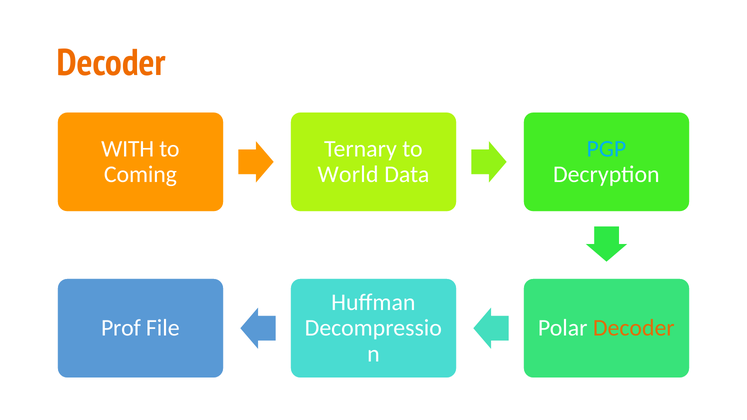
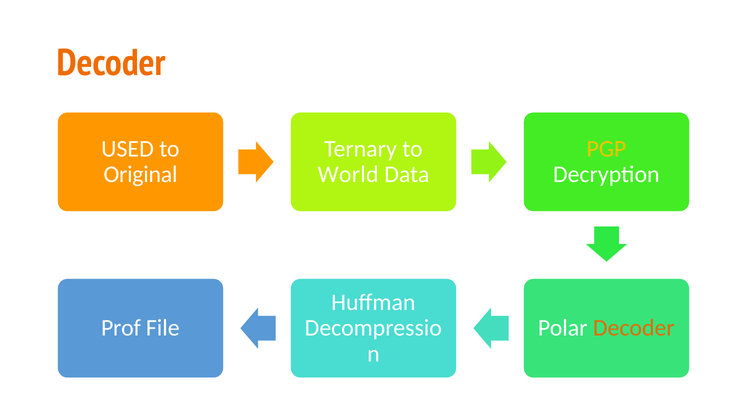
WITH: WITH -> USED (128, 149)
PGP colour: light blue -> yellow (606, 149)
Coming: Coming -> Original (140, 175)
